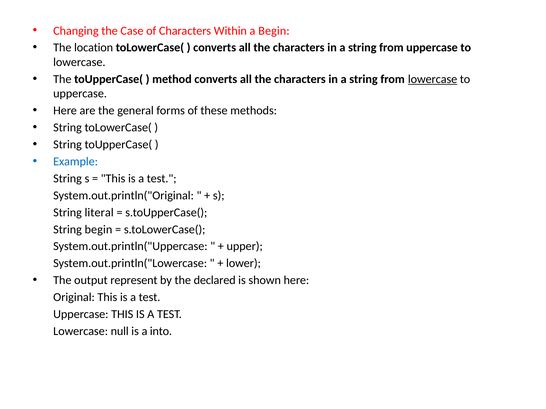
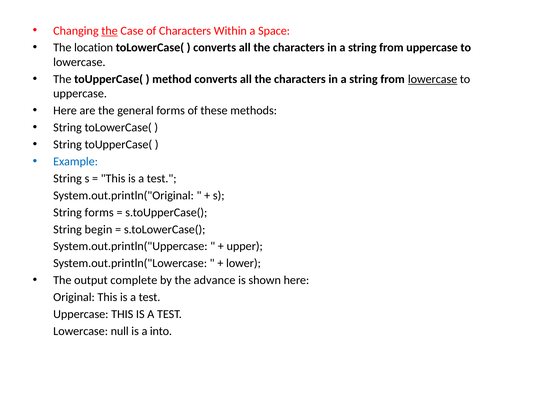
the underline: none -> present (110, 31)
a Begin: Begin -> Space (274, 31)
String literal: literal -> forms (99, 213)
represent: represent -> complete (134, 281)
declared: declared -> advance (215, 281)
